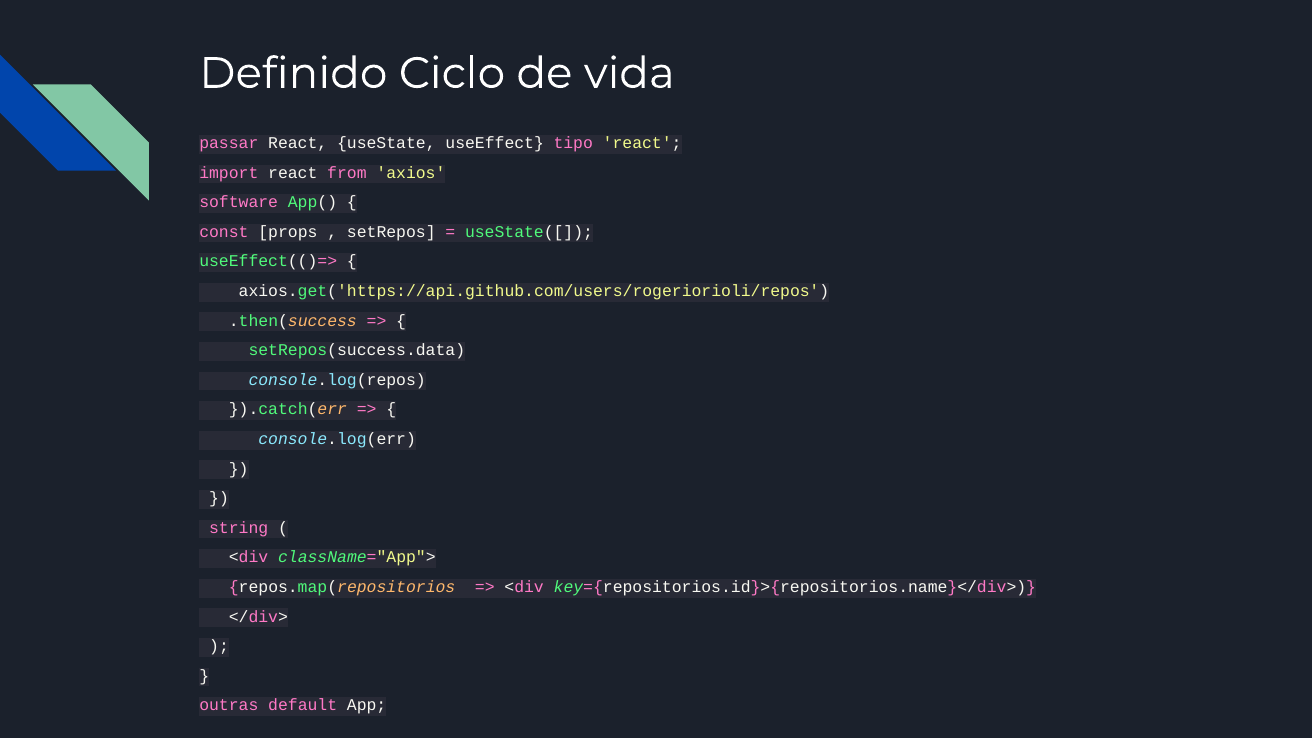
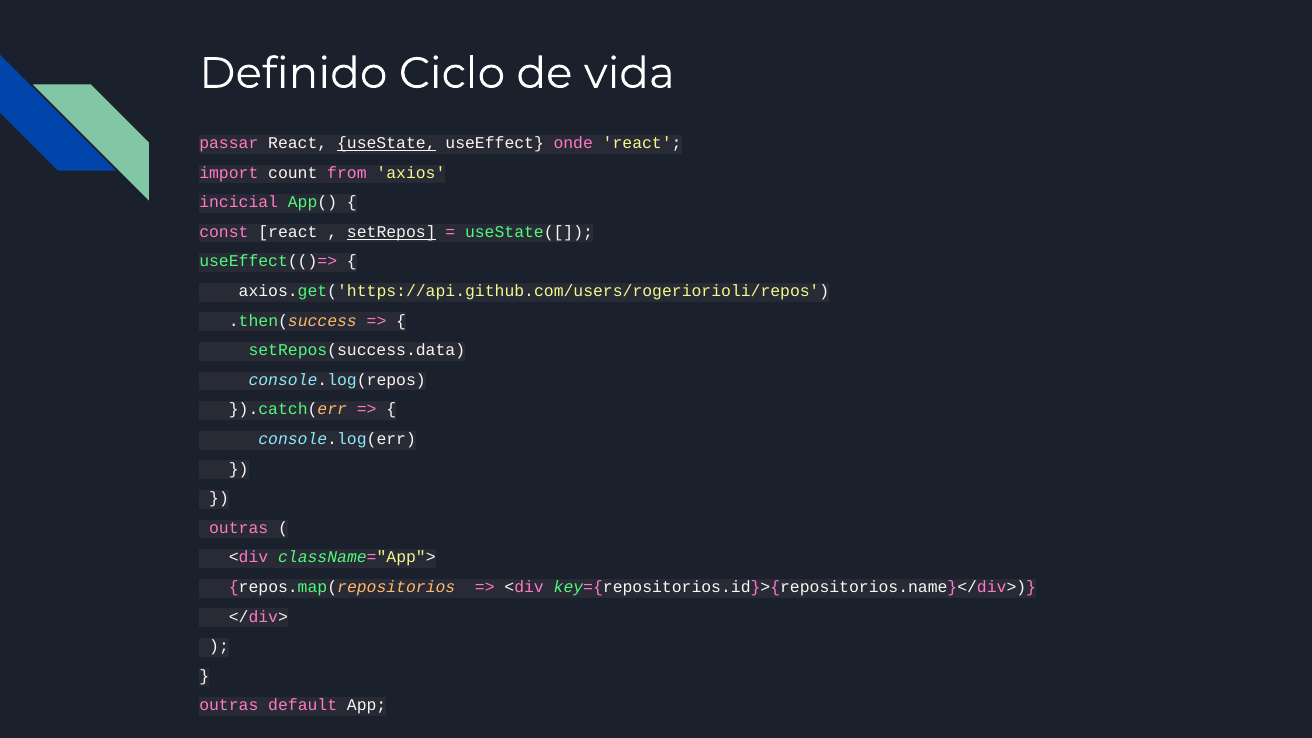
useState underline: none -> present (386, 143)
tipo: tipo -> onde (573, 143)
import react: react -> count (293, 173)
software: software -> incicial (239, 202)
const props: props -> react (288, 232)
setRepos underline: none -> present (391, 232)
string: string -> outras (239, 528)
